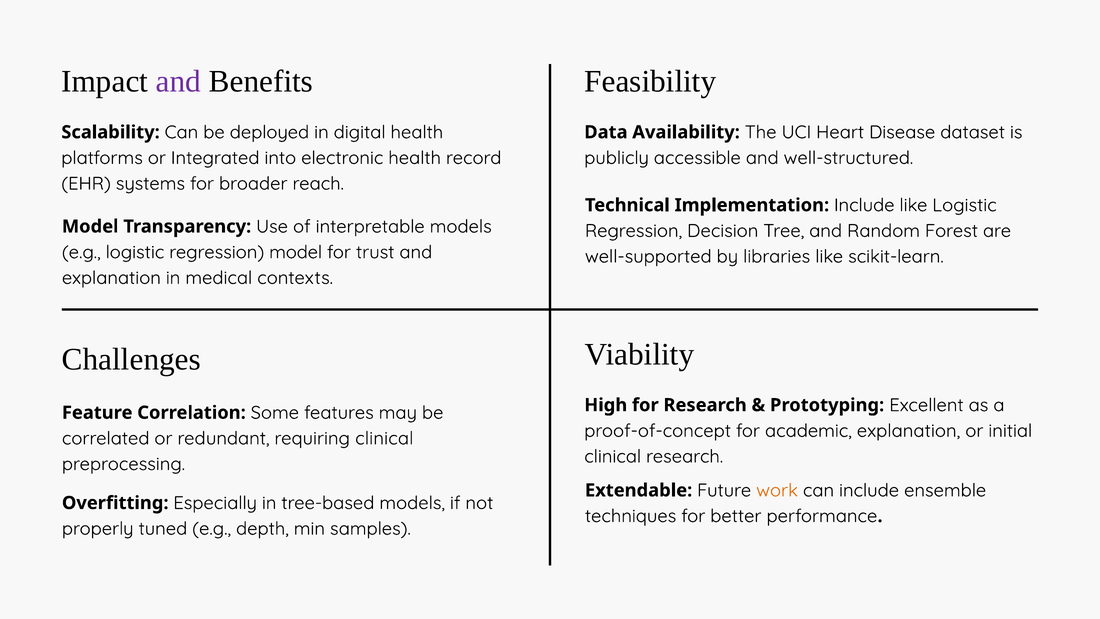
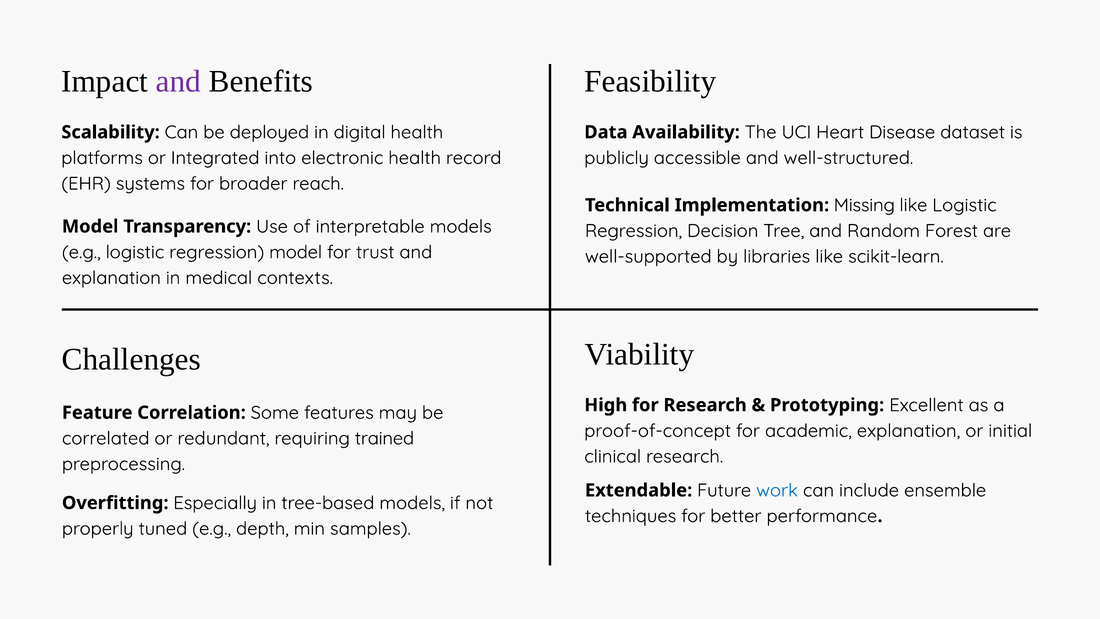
Implementation Include: Include -> Missing (864, 205)
requiring clinical: clinical -> trained (384, 438)
work colour: orange -> blue (777, 490)
